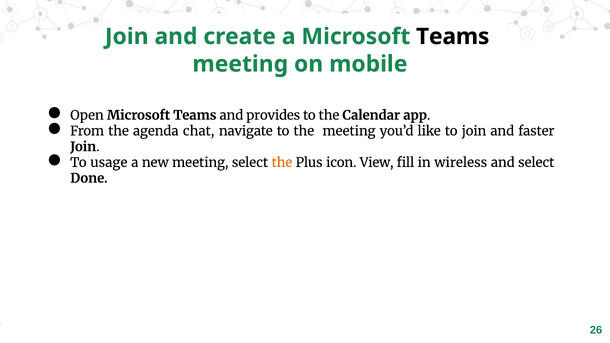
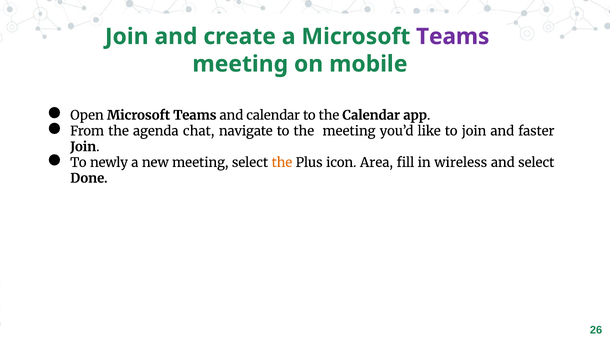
Teams colour: black -> purple (453, 37)
and provides: provides -> calendar (273, 115)
usage: usage -> newly (109, 163)
View: View -> Area (376, 163)
